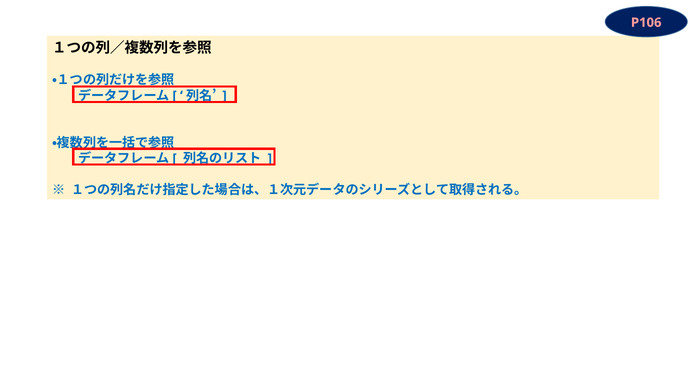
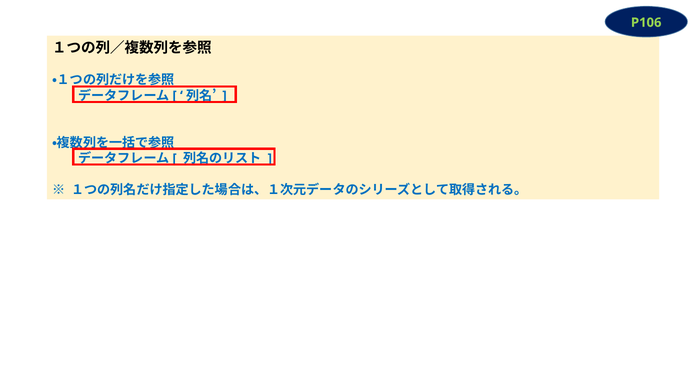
P106 colour: pink -> light green (646, 23)
